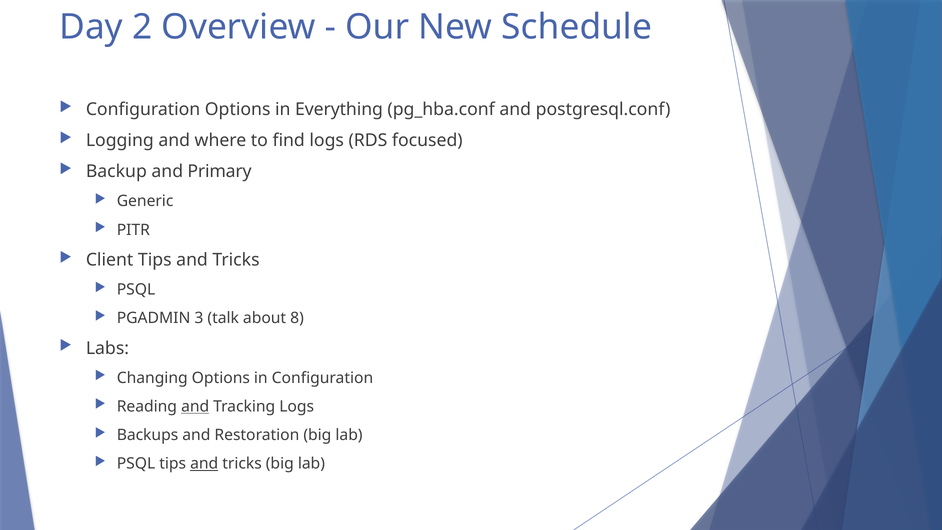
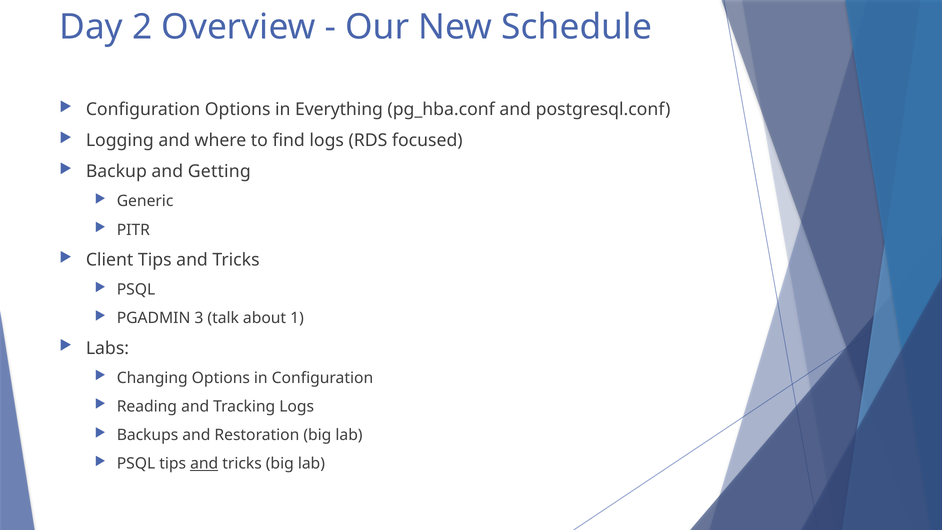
Primary: Primary -> Getting (219, 172)
8: 8 -> 1 (297, 318)
and underline: present -> none (195, 406)
